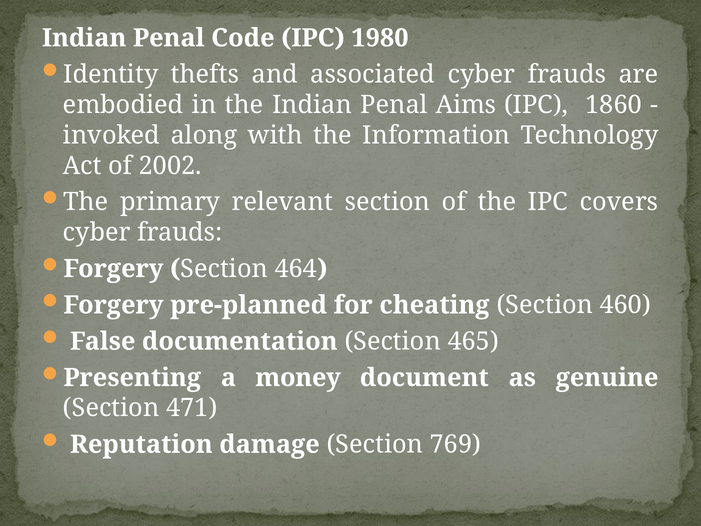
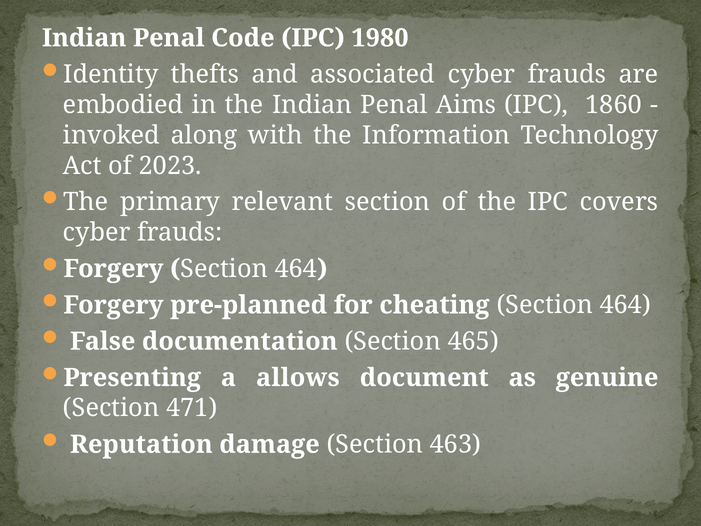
2002: 2002 -> 2023 (170, 166)
cheating Section 460: 460 -> 464 (625, 305)
money: money -> allows (298, 378)
769: 769 -> 463 (455, 444)
